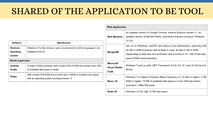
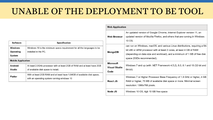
SHARED: SHARED -> UNABLE (30, 11)
APPLICATION: APPLICATION -> DEPLOYMENT (117, 11)
